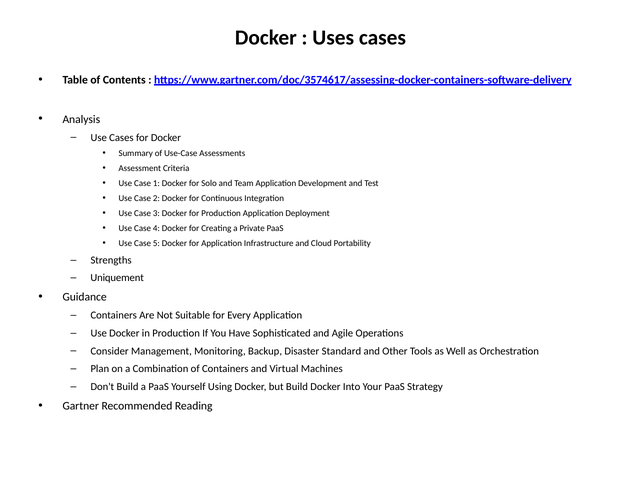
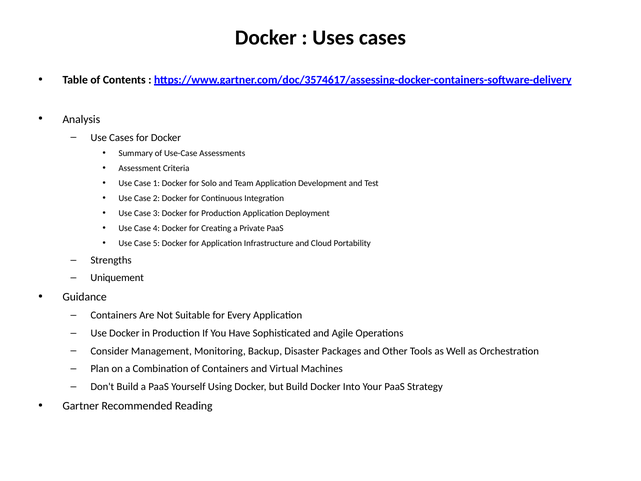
Standard: Standard -> Packages (341, 351)
